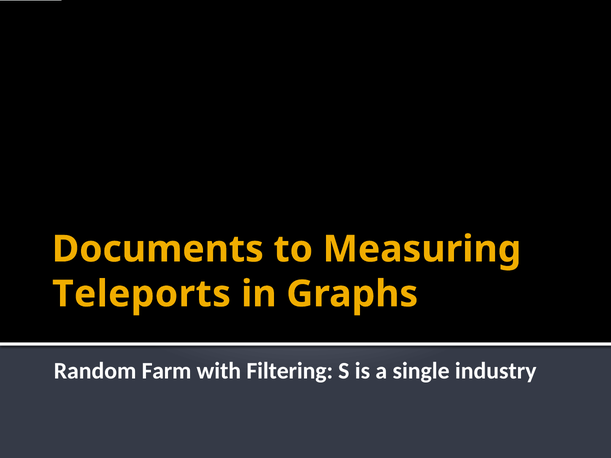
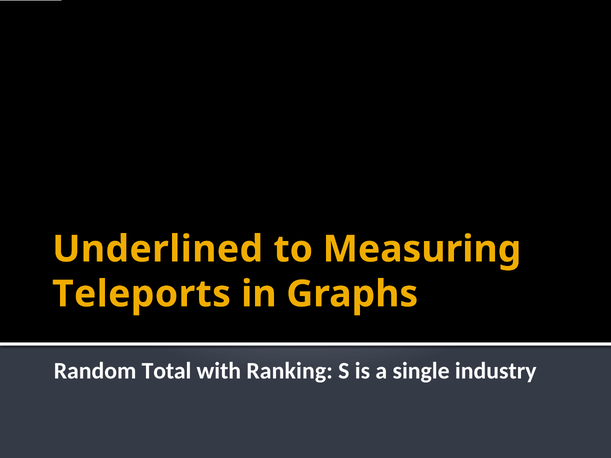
Documents: Documents -> Underlined (158, 249)
Farm: Farm -> Total (167, 371)
Filtering: Filtering -> Ranking (290, 371)
